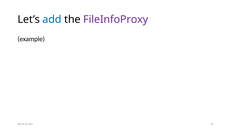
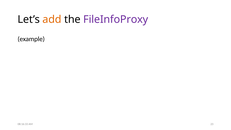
add colour: blue -> orange (52, 19)
